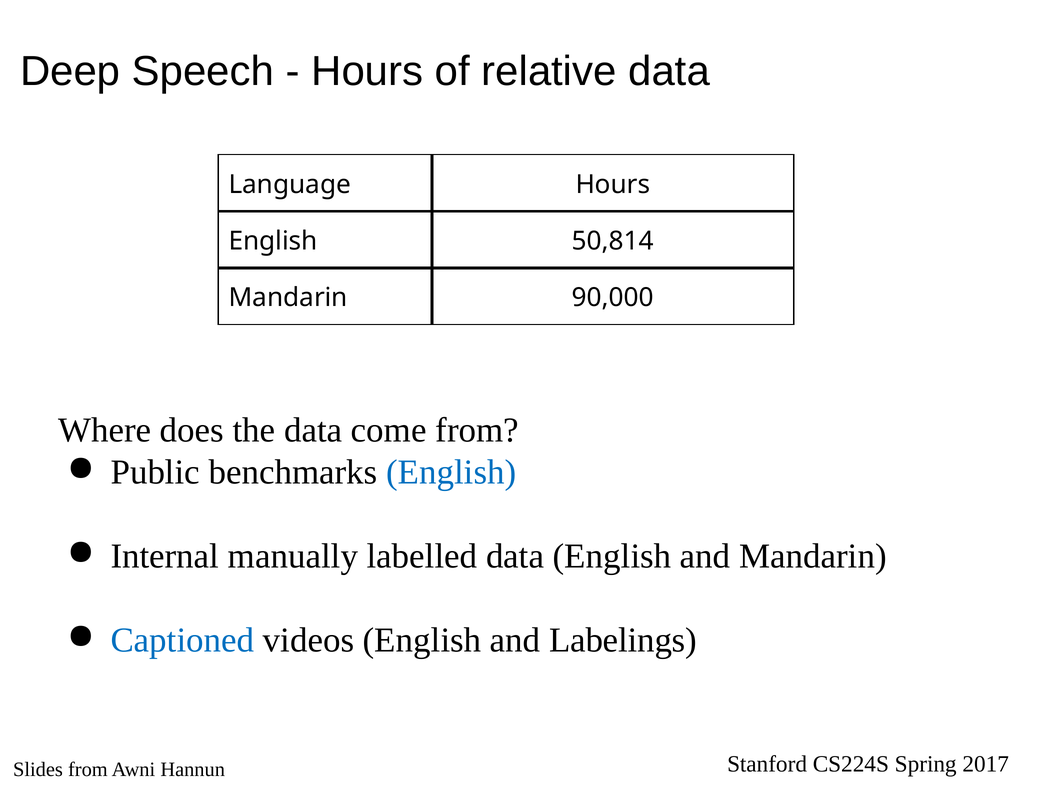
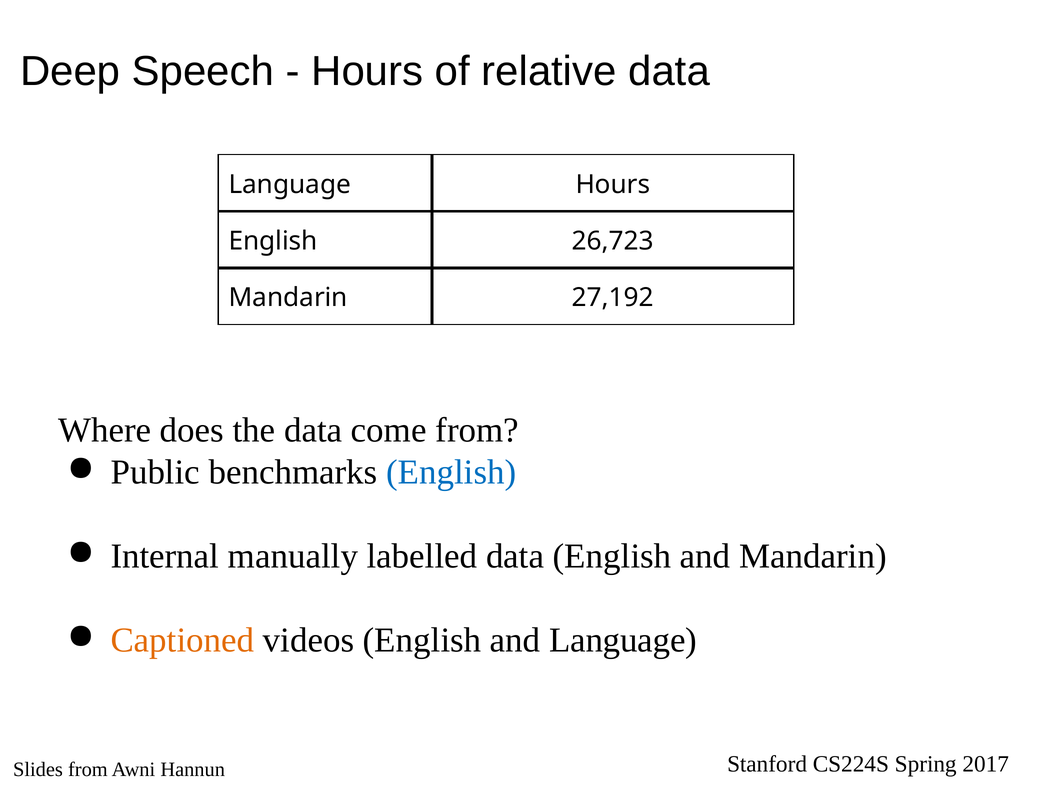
50,814: 50,814 -> 26,723 (613, 241)
90,000: 90,000 -> 27,192 (613, 298)
Captioned colour: blue -> orange (182, 640)
and Labelings: Labelings -> Language (623, 640)
